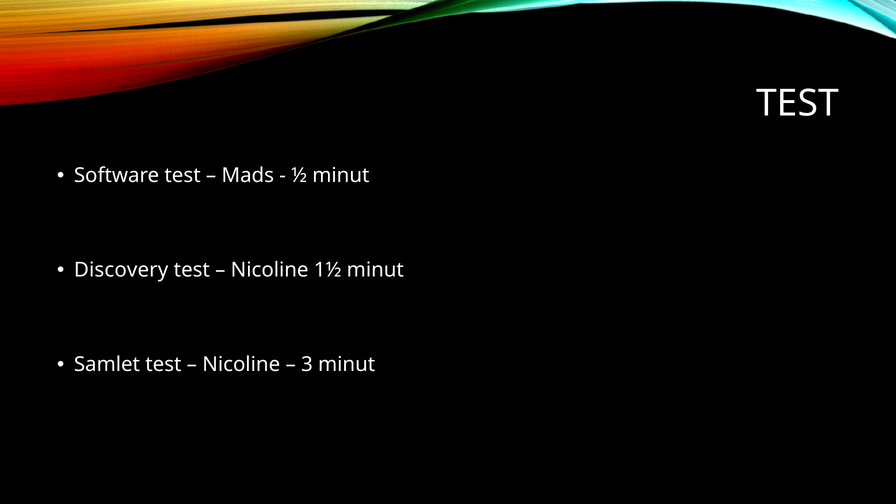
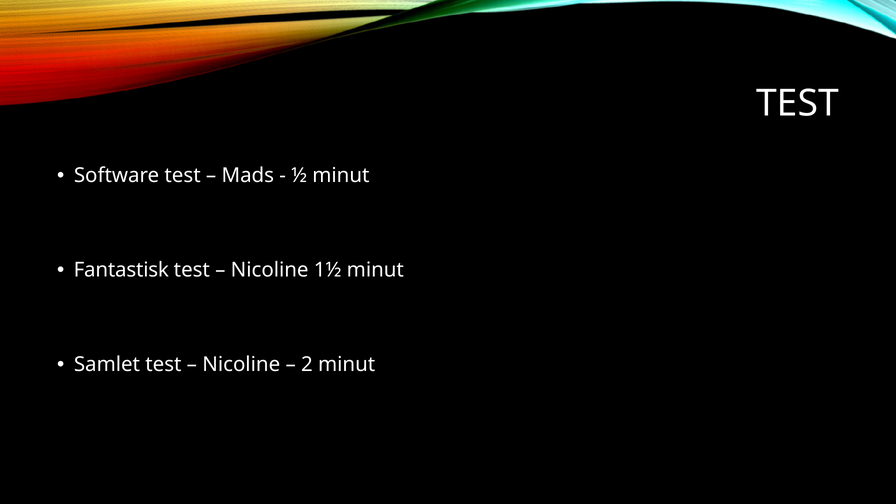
Discovery: Discovery -> Fantastisk (121, 270)
3: 3 -> 2 (307, 365)
